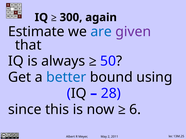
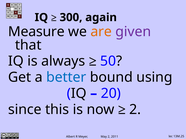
Estimate: Estimate -> Measure (36, 32)
are colour: blue -> orange (101, 32)
28: 28 -> 20 (111, 94)
6: 6 -> 2 (135, 110)
